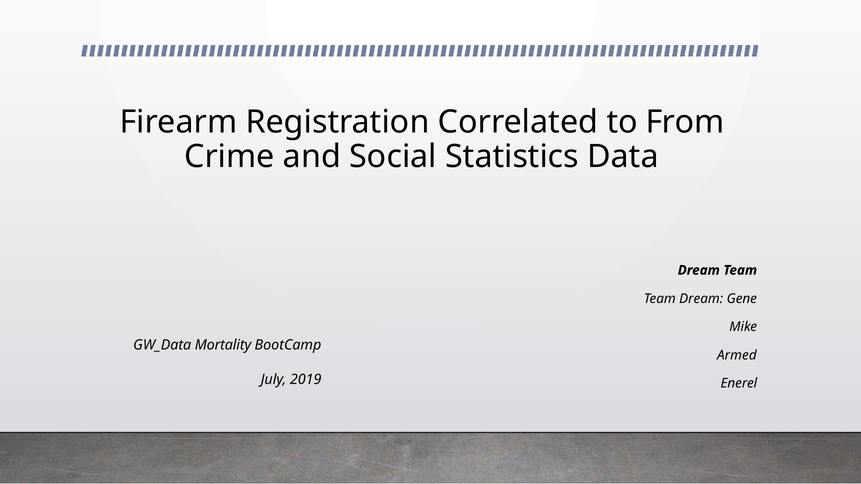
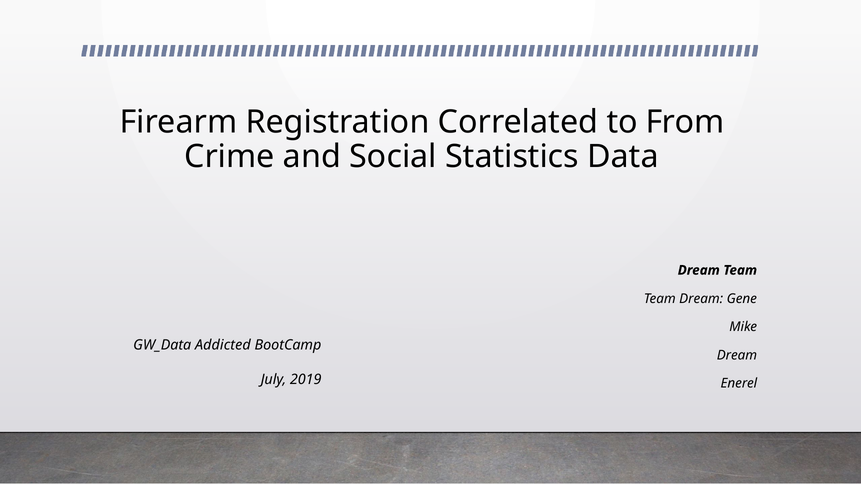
Mortality: Mortality -> Addicted (223, 345)
Armed: Armed -> Dream (737, 355)
